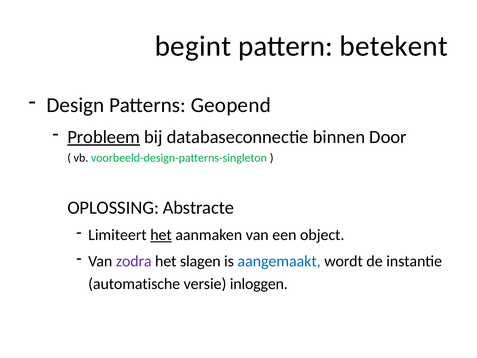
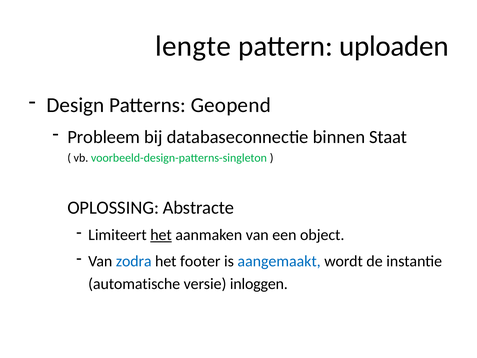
begint: begint -> lengte (193, 46)
betekent: betekent -> uploaden (394, 46)
Probleem underline: present -> none (104, 137)
Door: Door -> Staat (388, 137)
zodra colour: purple -> blue (134, 261)
slagen: slagen -> footer (200, 261)
